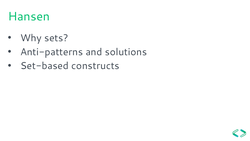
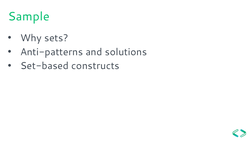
Hansen: Hansen -> Sample (29, 16)
